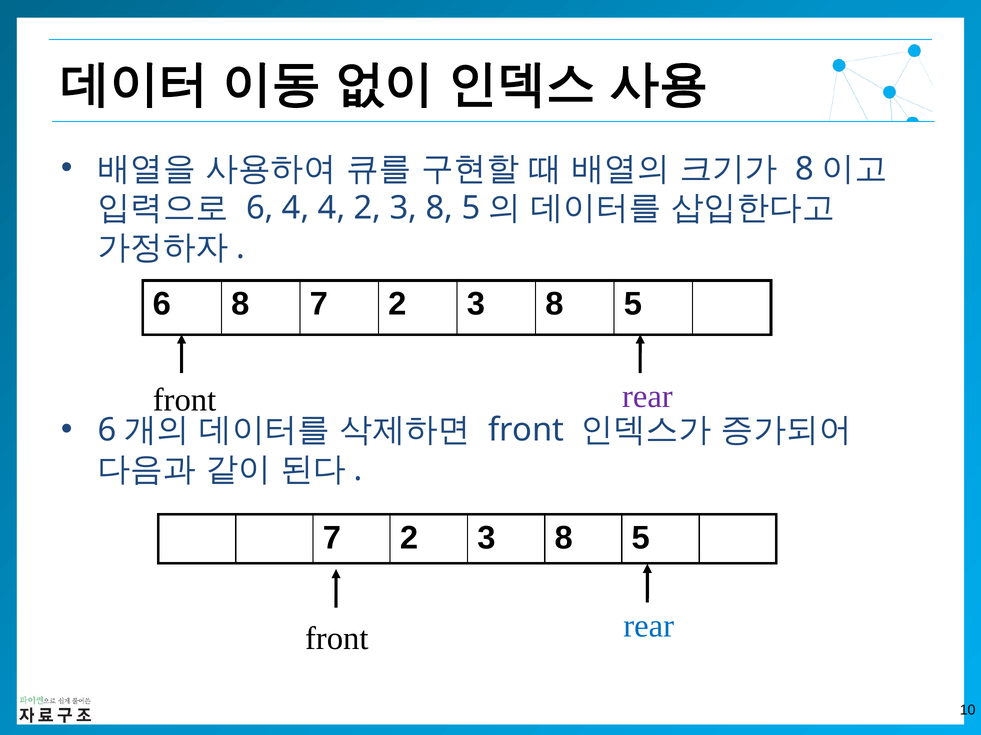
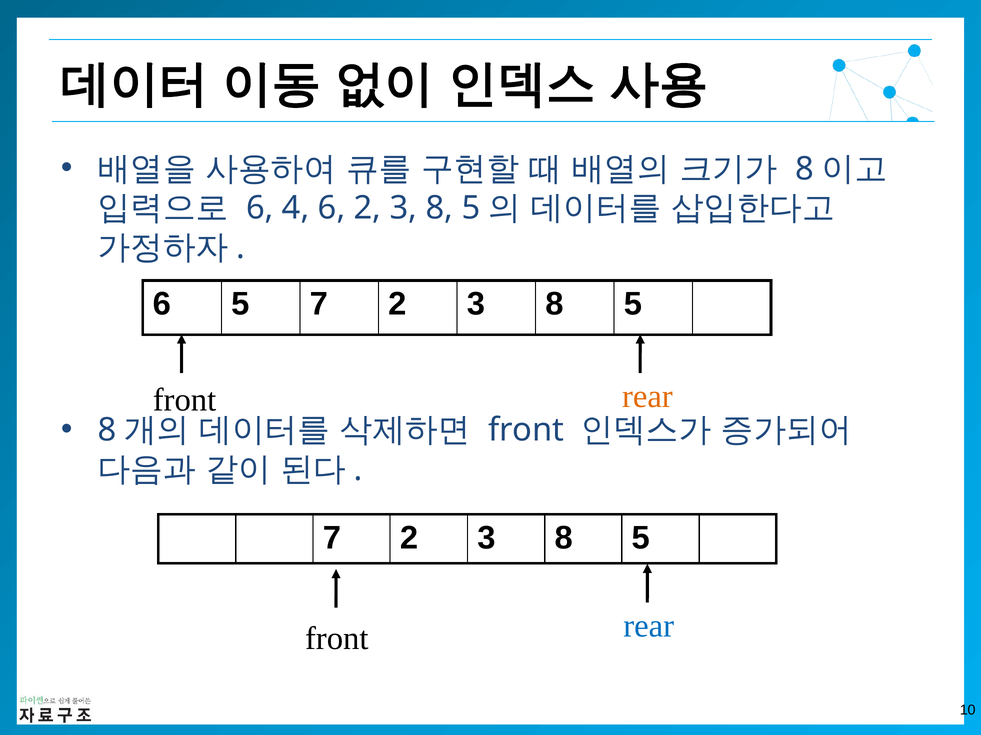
4 4: 4 -> 6 (332, 208)
6 8: 8 -> 5 (240, 304)
rear colour: purple -> orange (647, 397)
6: 6 -> 8 (107, 431)
